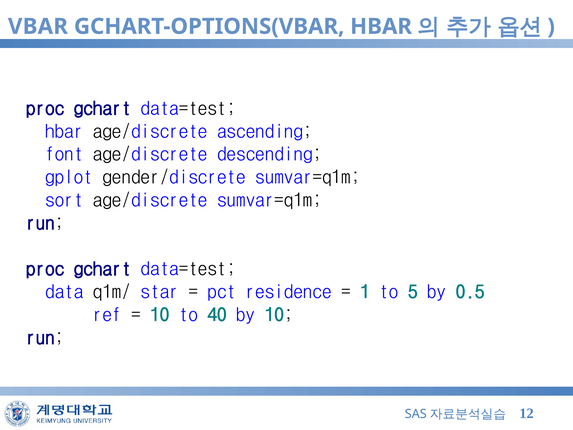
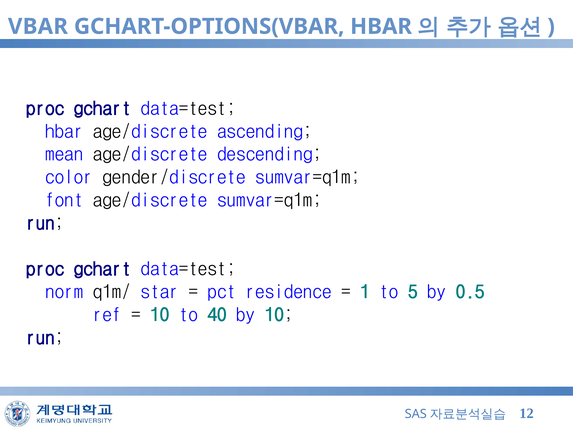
font: font -> mean (64, 154)
gplot: gplot -> color (69, 177)
sort: sort -> font (64, 200)
data: data -> norm (64, 292)
